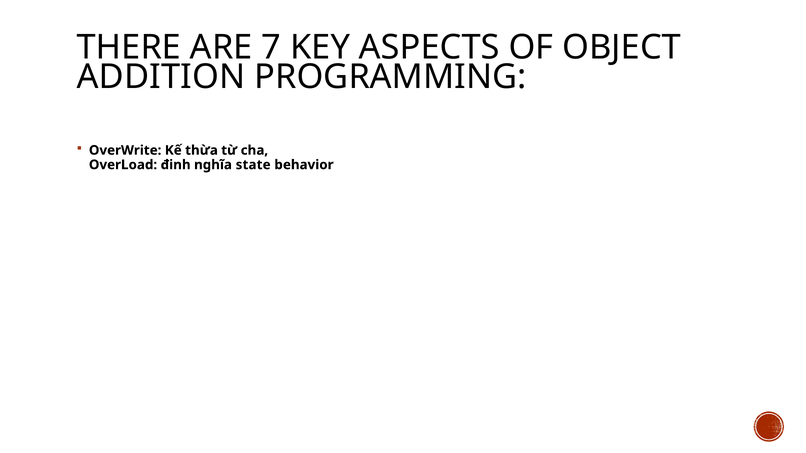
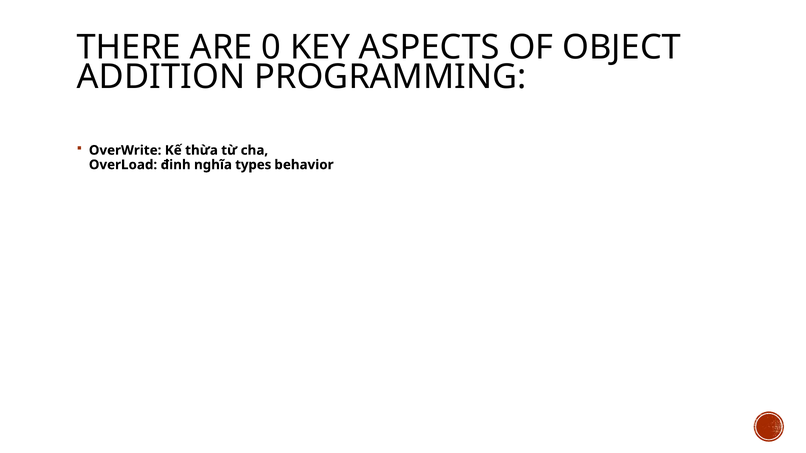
7: 7 -> 0 (271, 47)
state: state -> types (253, 165)
